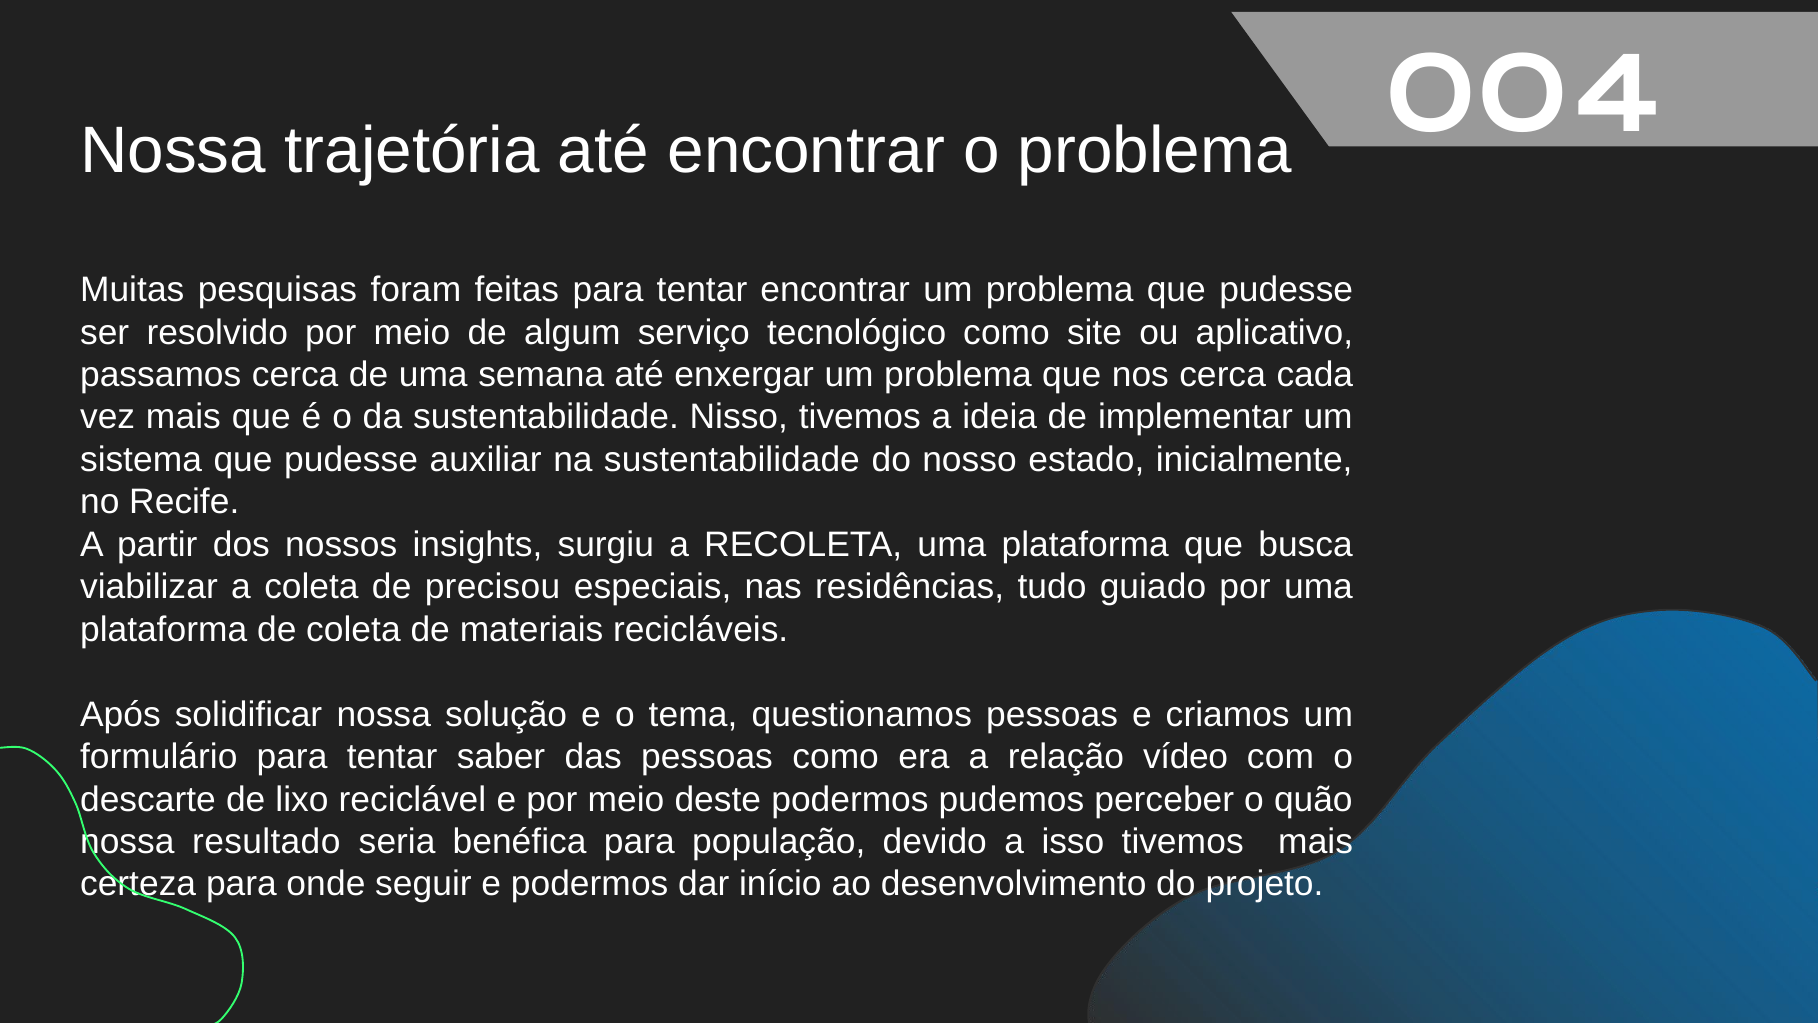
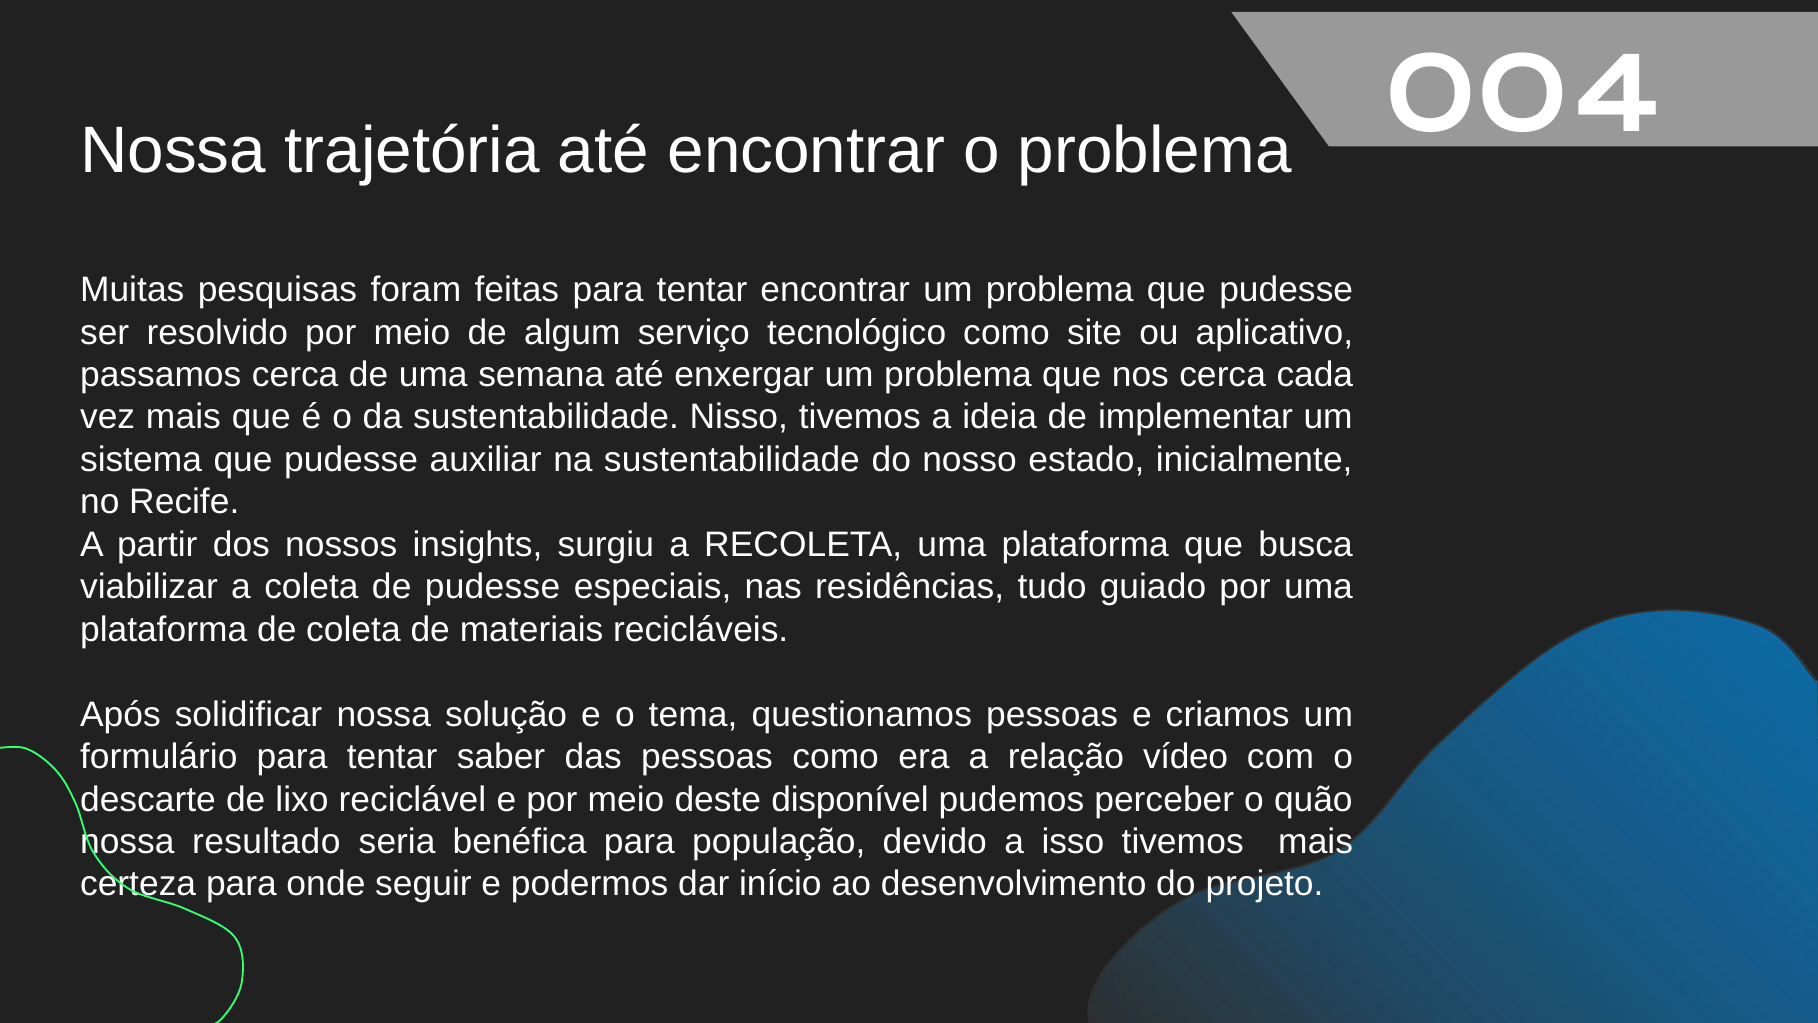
de precisou: precisou -> pudesse (493, 587)
deste podermos: podermos -> disponível (850, 799)
